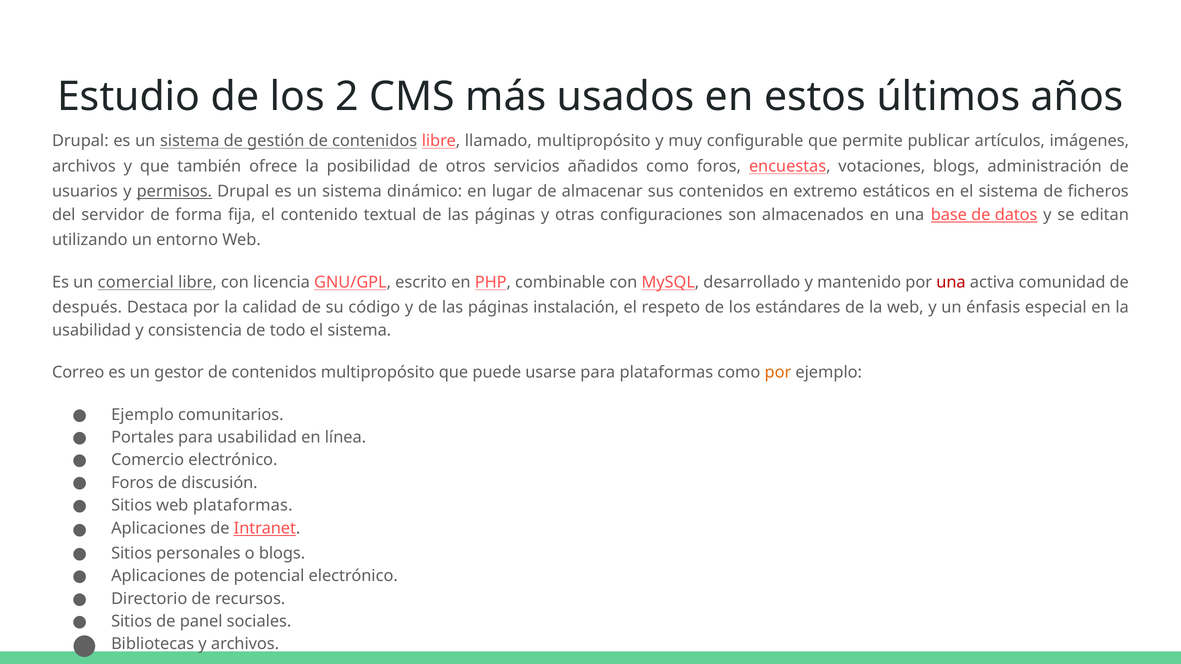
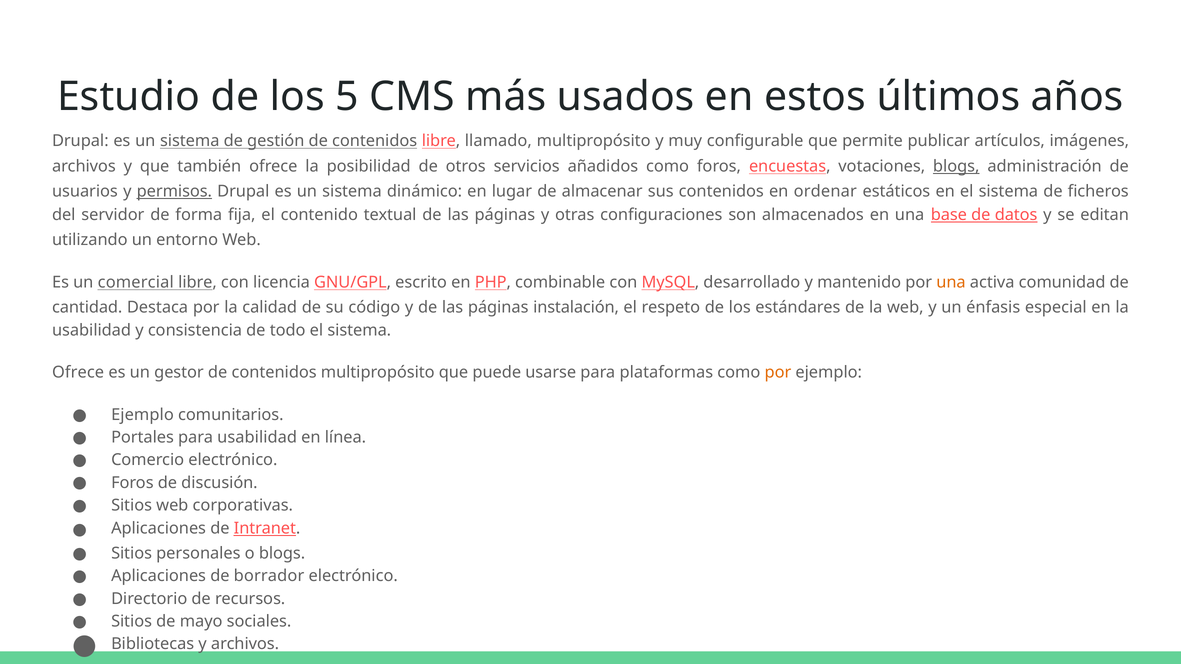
2: 2 -> 5 (347, 97)
blogs underline: none -> present (956, 167)
extremo: extremo -> ordenar (825, 192)
una colour: red -> orange (951, 283)
después: después -> cantidad (87, 308)
Correo: Correo -> Ofrece (78, 373)
web plataformas: plataformas -> corporativas (243, 506)
potencial: potencial -> borrador (269, 576)
panel: panel -> mayo (201, 622)
